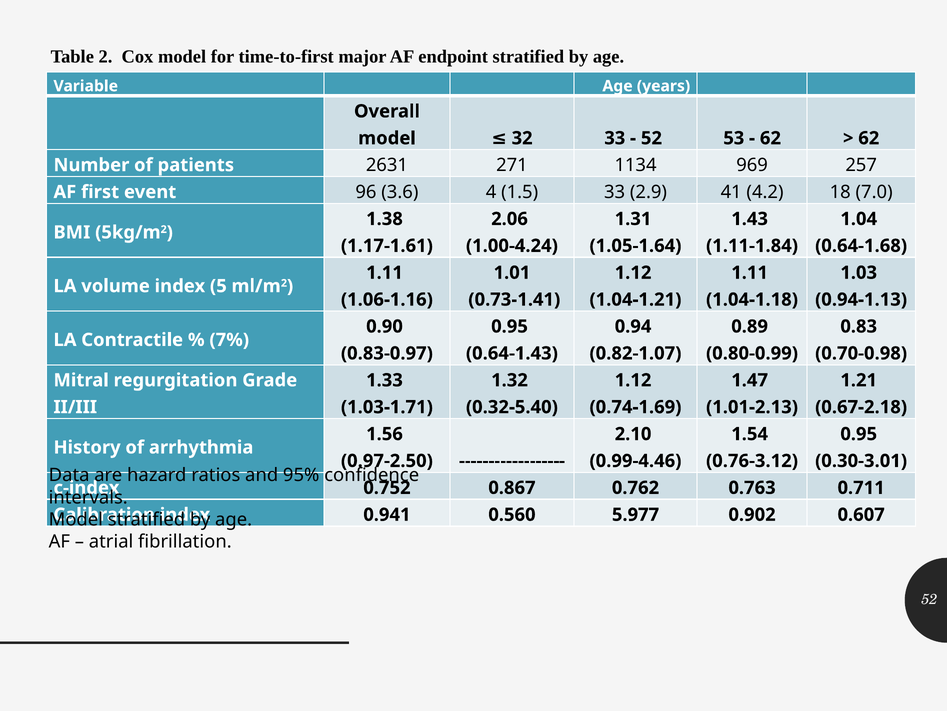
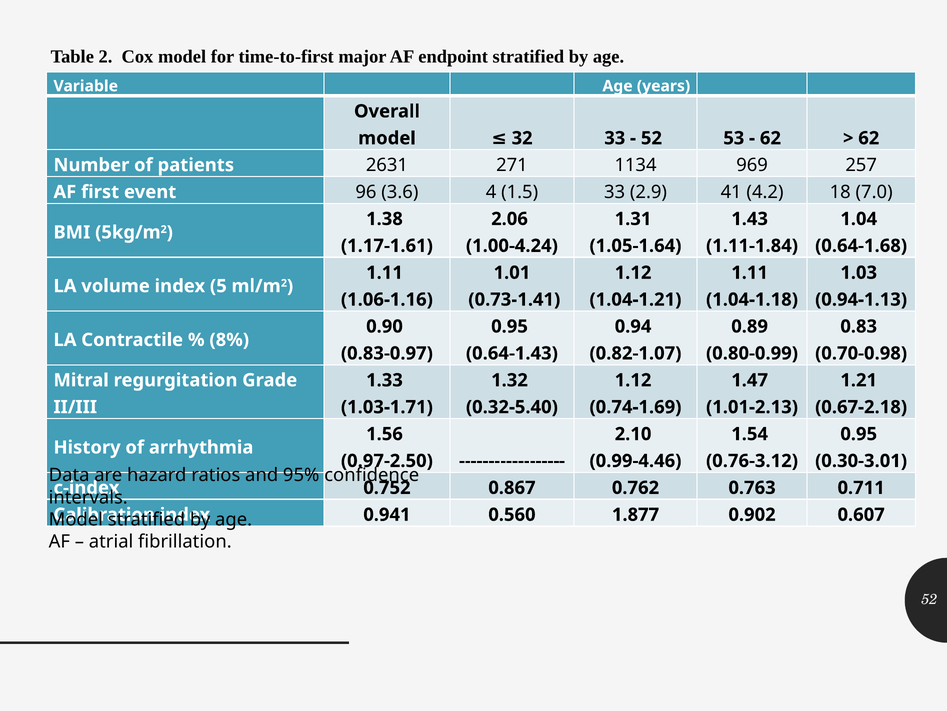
7%: 7% -> 8% (229, 340)
5.977: 5.977 -> 1.877 (636, 514)
